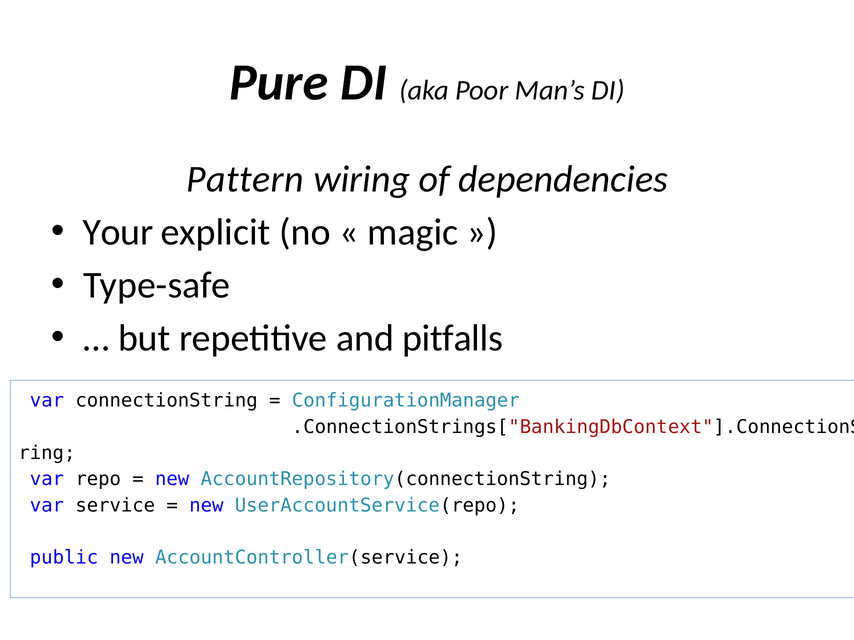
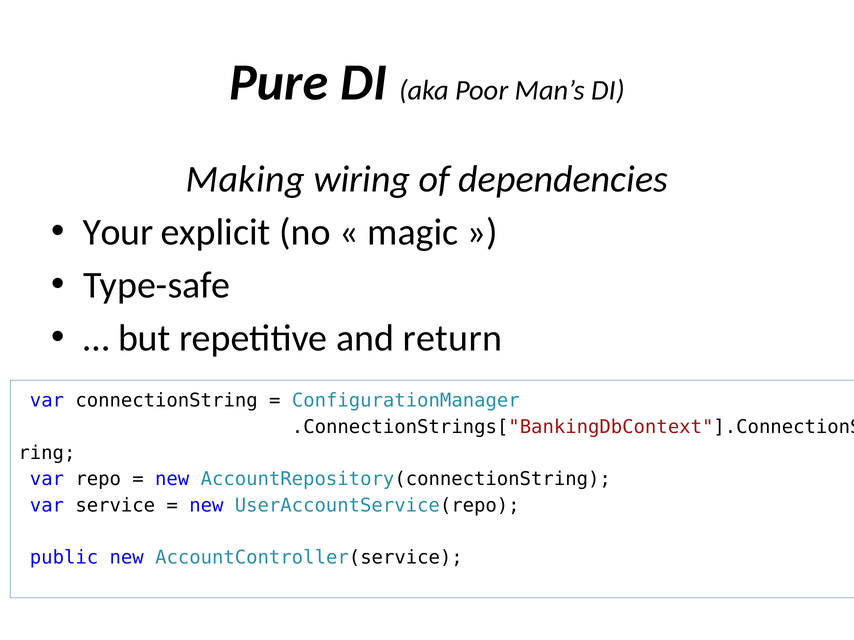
Pattern: Pattern -> Making (245, 179)
pitfalls: pitfalls -> return (452, 339)
